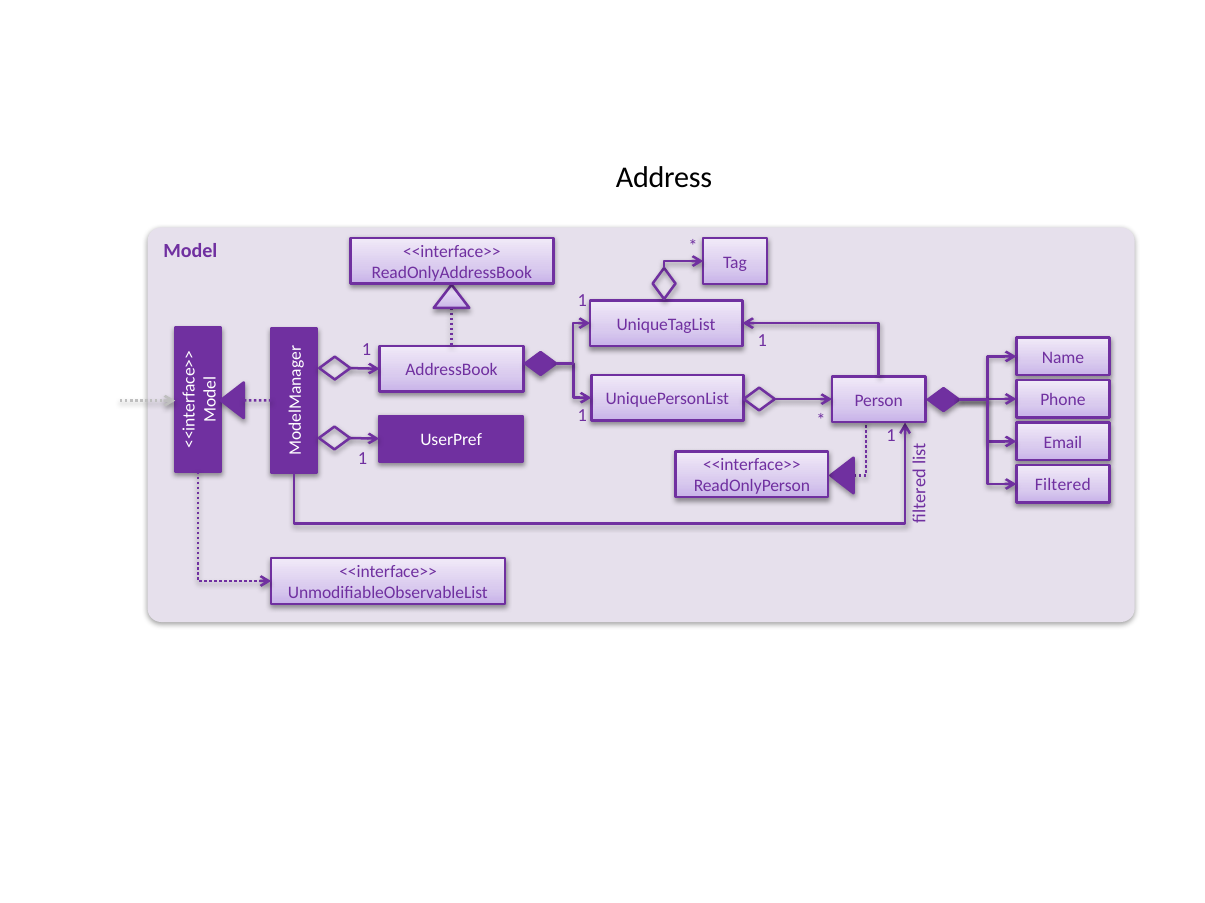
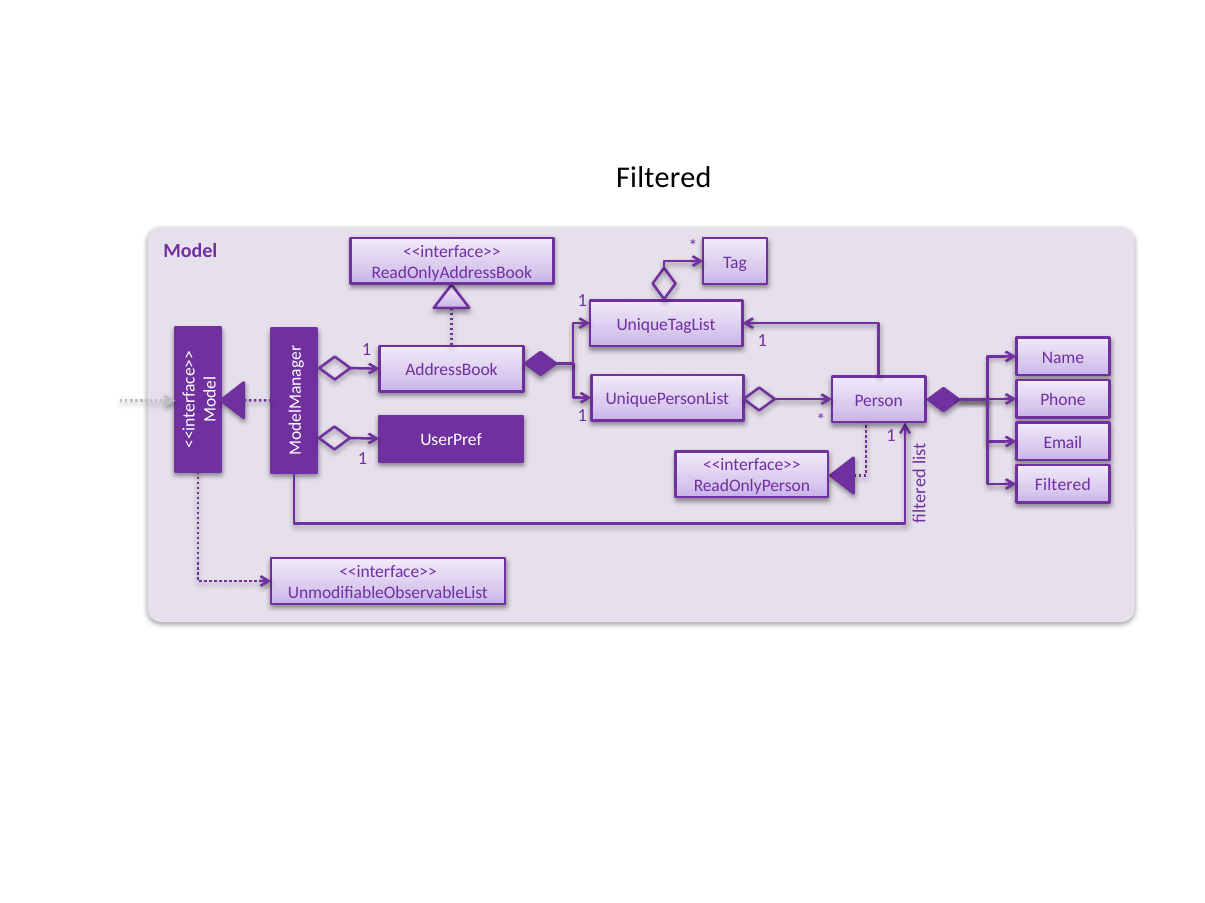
Address: Address -> Filtered (664, 178)
